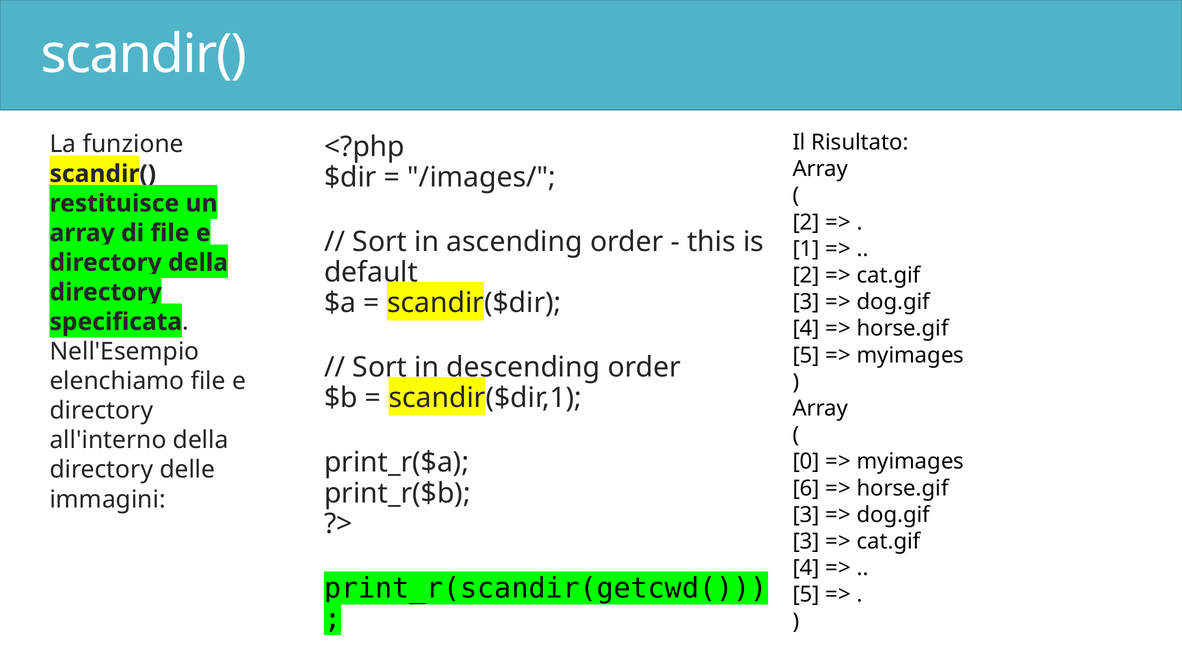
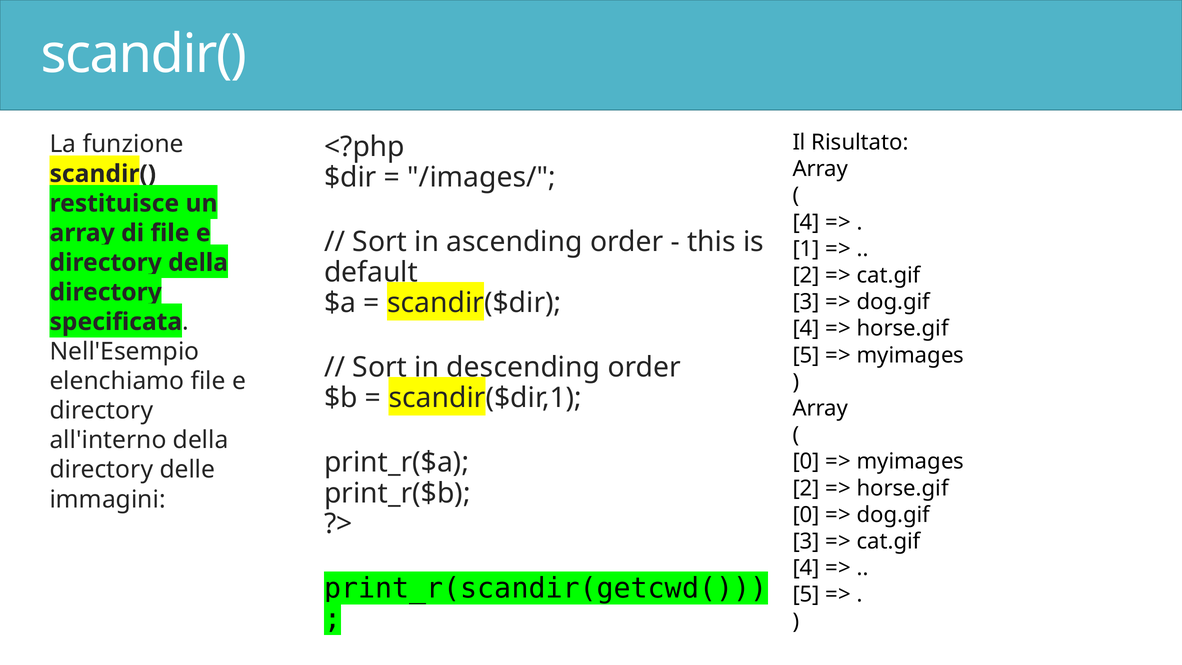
2: 2 -> 4 (806, 222)
6: 6 -> 2 (806, 488)
3: 3 -> 0 (806, 515)
